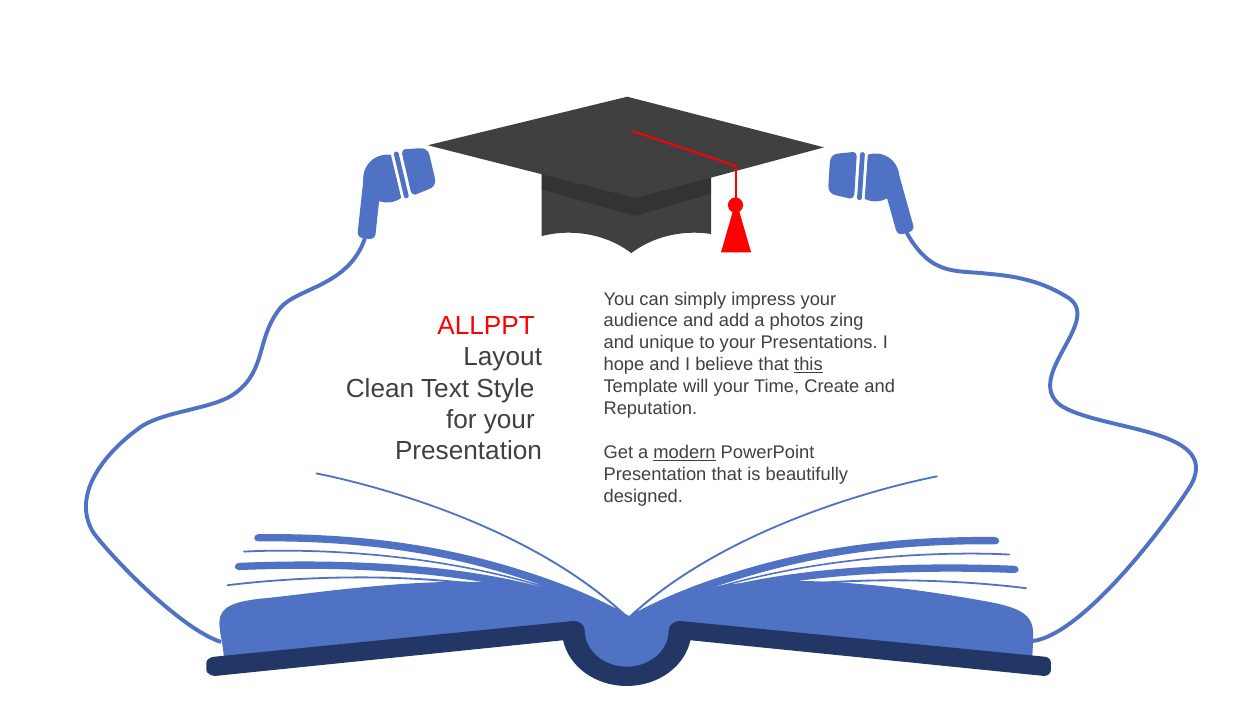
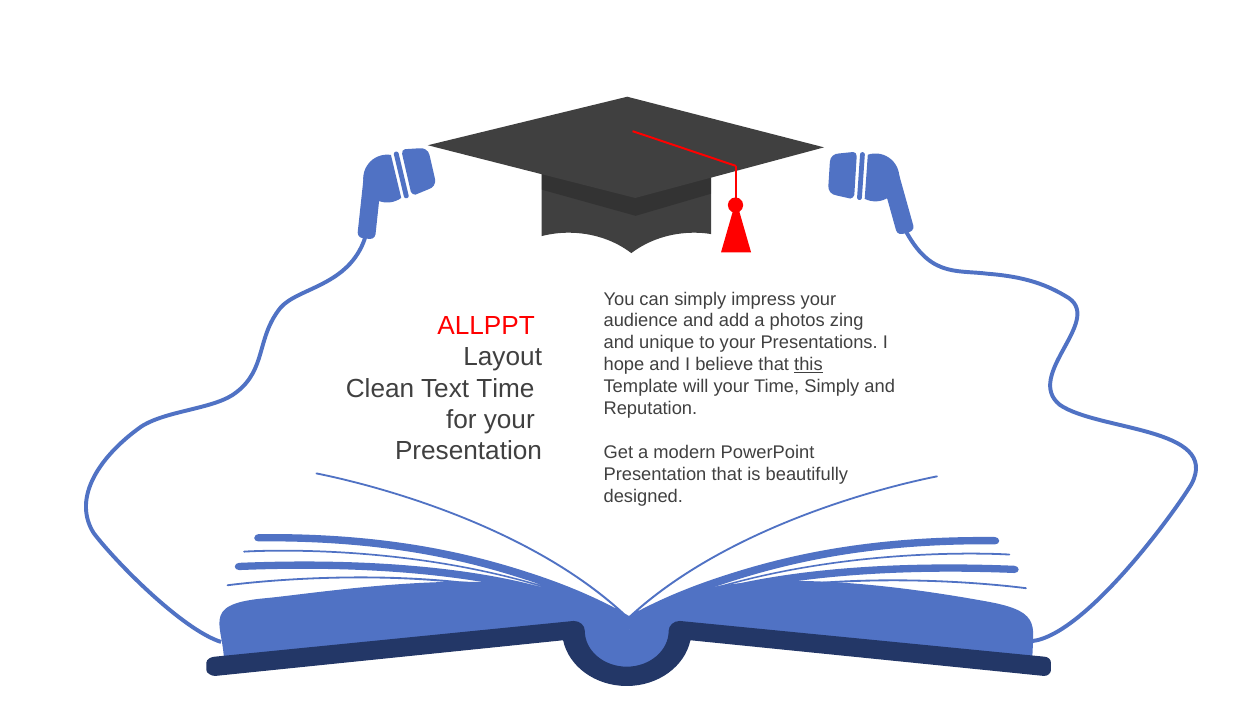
Text Style: Style -> Time (505, 389)
Time Create: Create -> Simply (832, 387)
modern underline: present -> none (685, 453)
